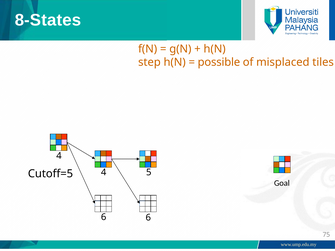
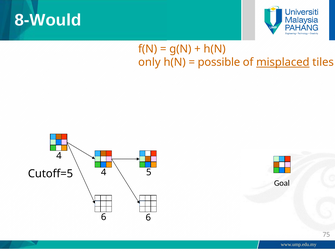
8-States: 8-States -> 8-Would (48, 20)
step: step -> only (149, 62)
misplaced underline: none -> present (283, 62)
